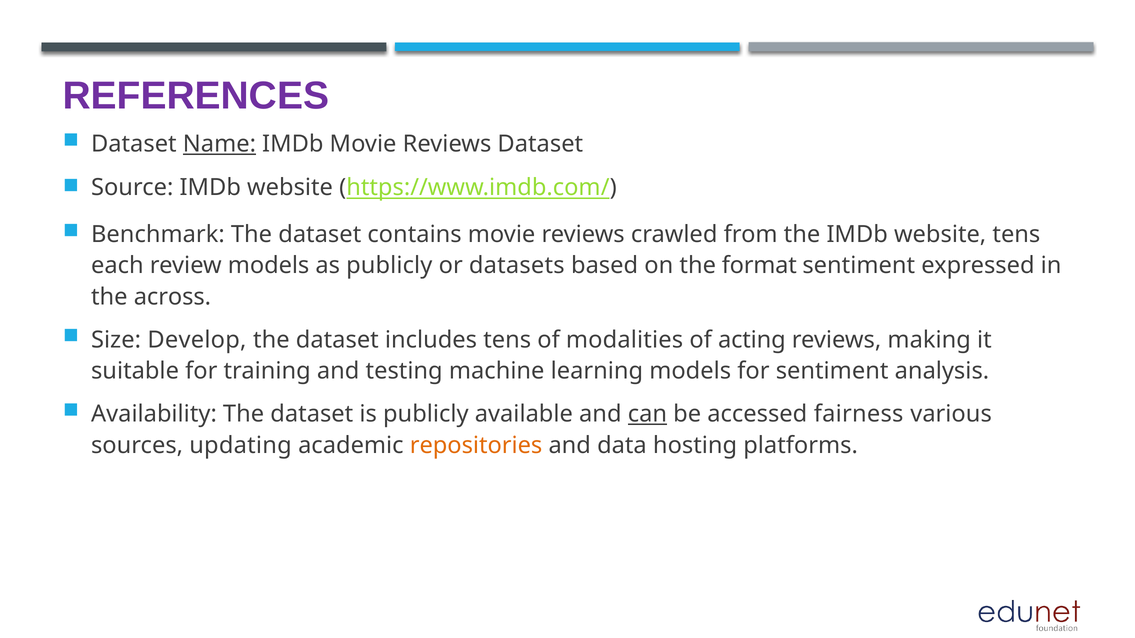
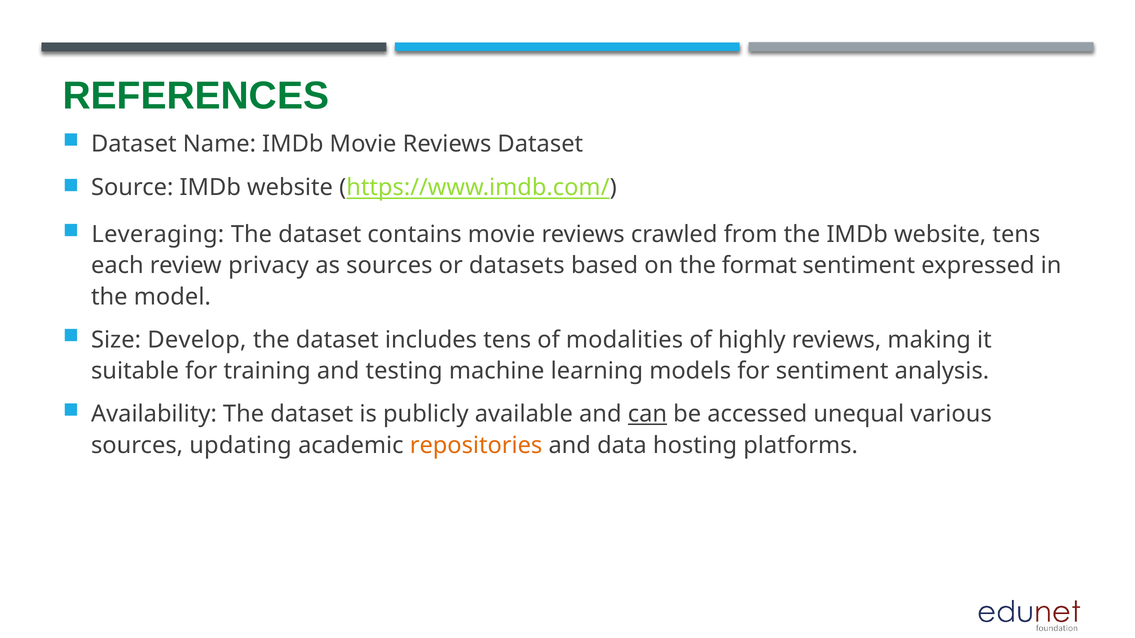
REFERENCES colour: purple -> green (196, 96)
Name underline: present -> none (219, 144)
Benchmark: Benchmark -> Leveraging (158, 235)
review models: models -> privacy (268, 266)
as publicly: publicly -> sources (389, 266)
across: across -> model (172, 297)
acting: acting -> highly (752, 340)
fairness: fairness -> unequal (859, 414)
